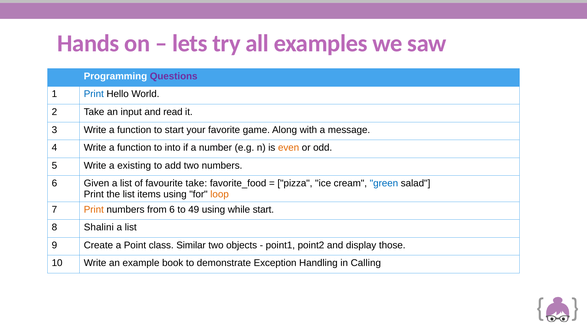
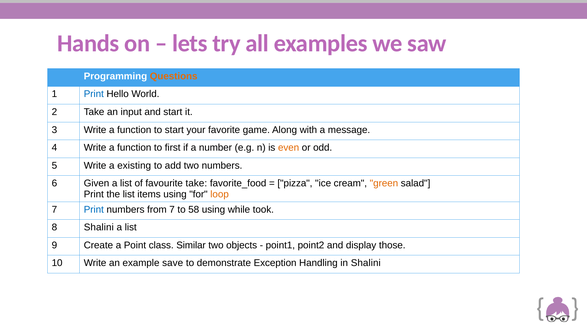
Questions colour: purple -> orange (174, 76)
and read: read -> start (173, 112)
into: into -> first (173, 148)
green colour: blue -> orange (384, 183)
Print colour: orange -> blue (94, 210)
from 6: 6 -> 7 (172, 210)
49: 49 -> 58 (194, 210)
while start: start -> took (263, 210)
book: book -> save (173, 263)
in Calling: Calling -> Shalini (366, 263)
